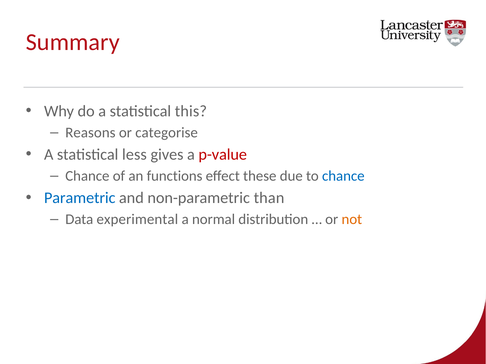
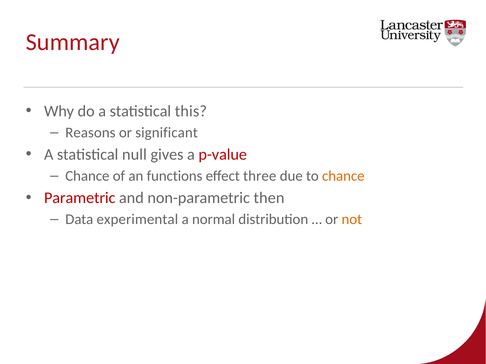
categorise: categorise -> significant (167, 133)
less: less -> null (134, 155)
these: these -> three (260, 176)
chance colour: blue -> orange (343, 176)
Parametric colour: blue -> red (80, 198)
than: than -> then (269, 198)
